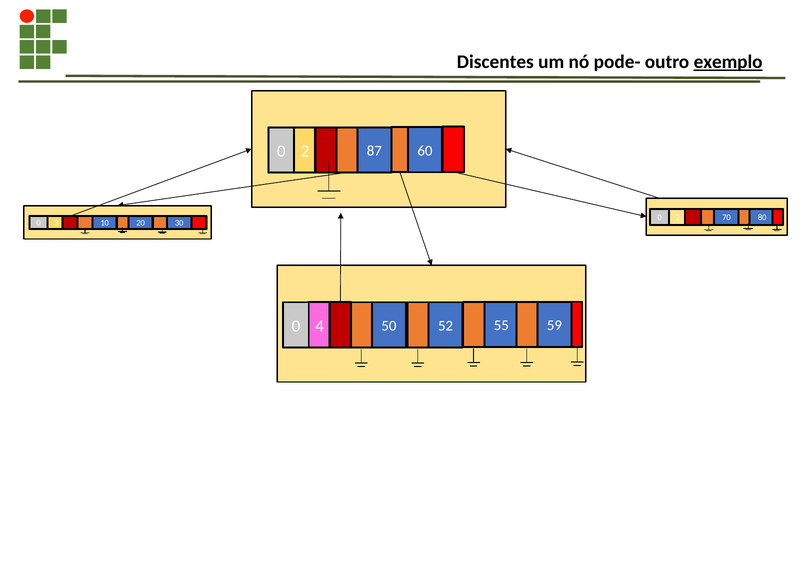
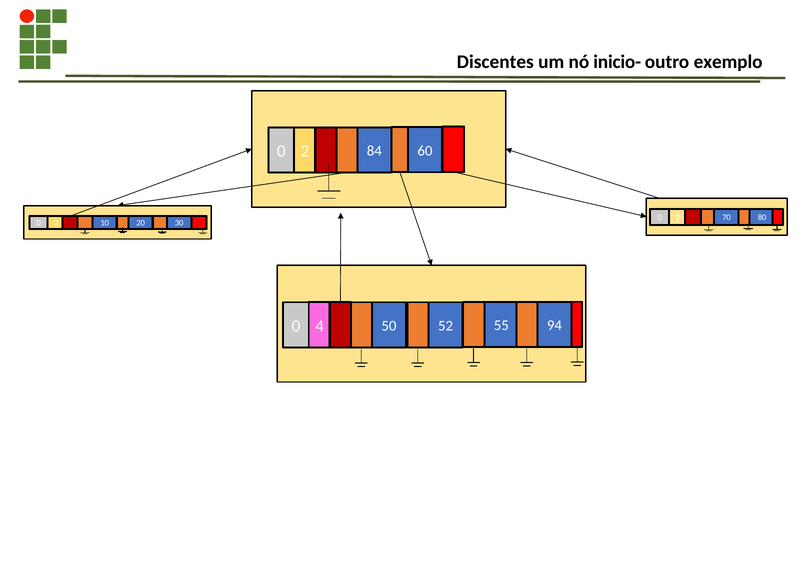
pode-: pode- -> inicio- (617, 62)
exemplo underline: present -> none (728, 62)
87: 87 -> 84 (374, 151)
59: 59 -> 94 (554, 326)
